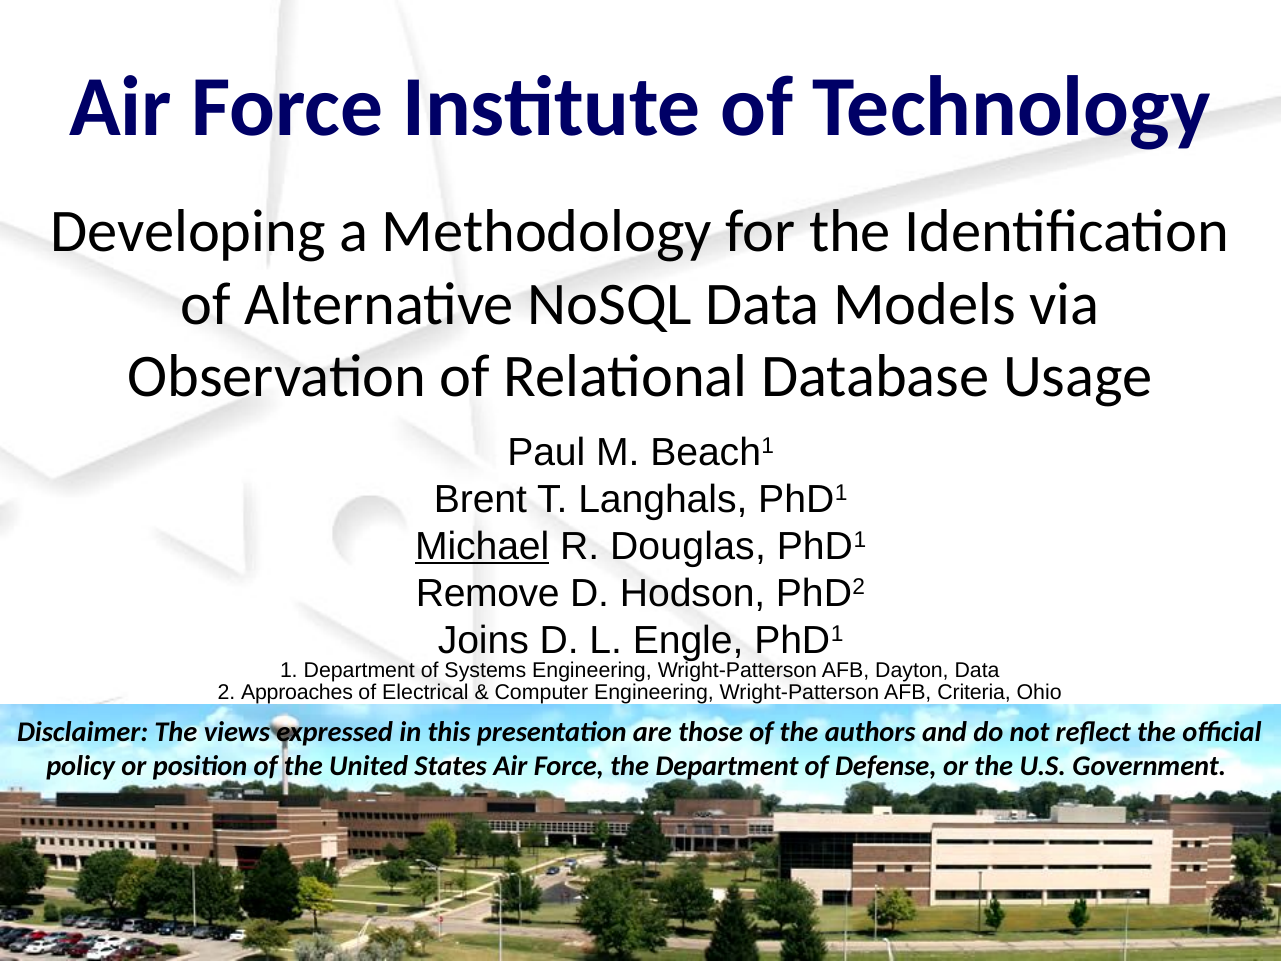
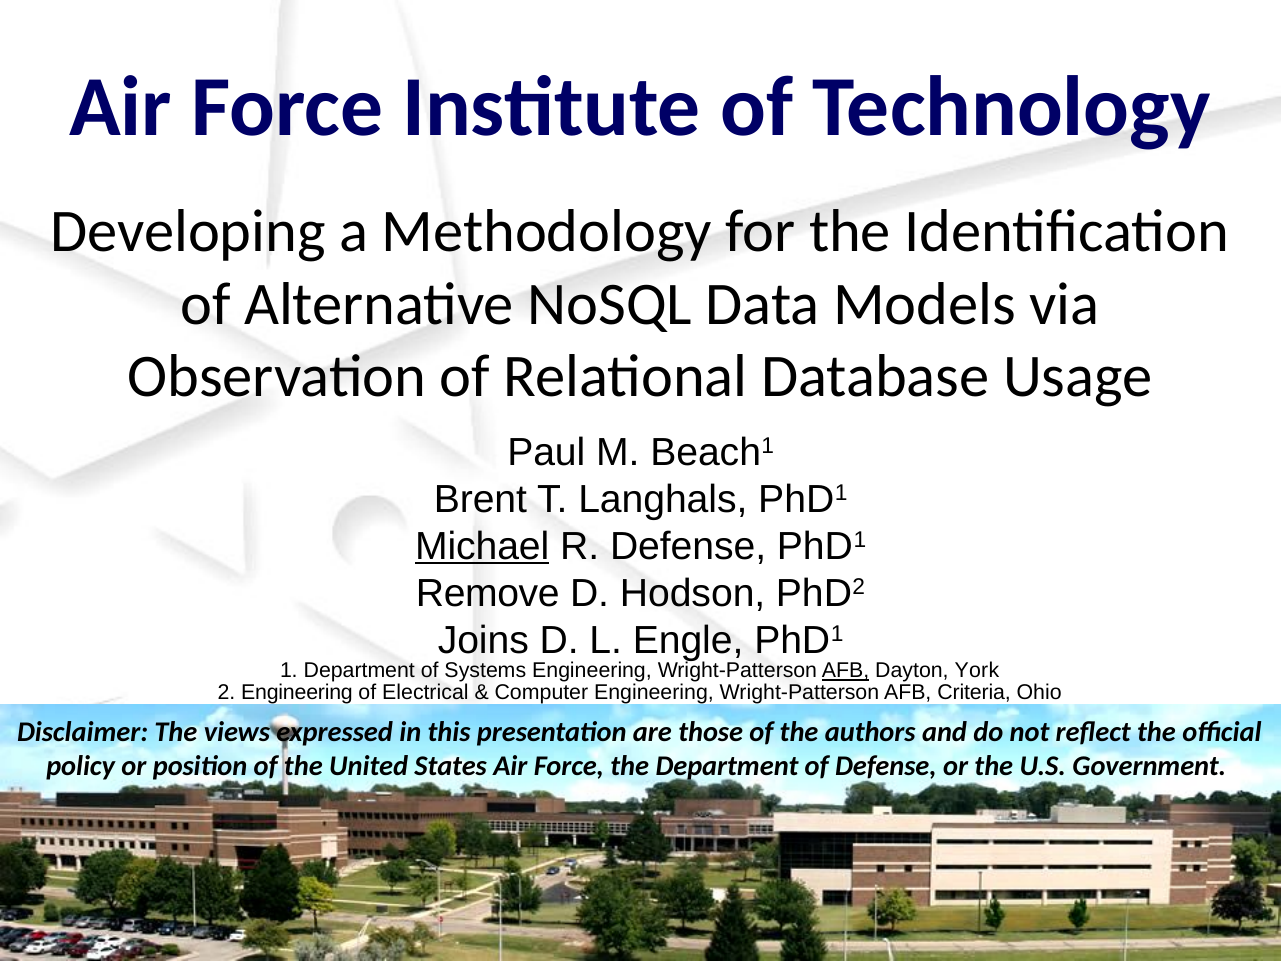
R Douglas: Douglas -> Defense (688, 546)
AFB underline: none -> present (846, 671)
Dayton Data: Data -> York (977, 671)
2 Approaches: Approaches -> Engineering (297, 692)
